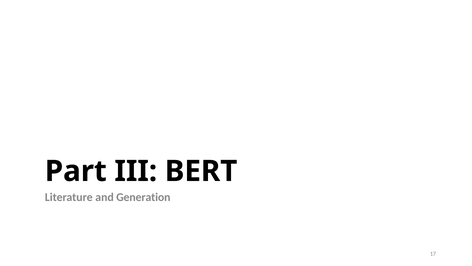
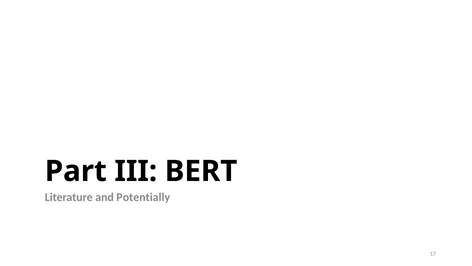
Generation: Generation -> Potentially (143, 197)
